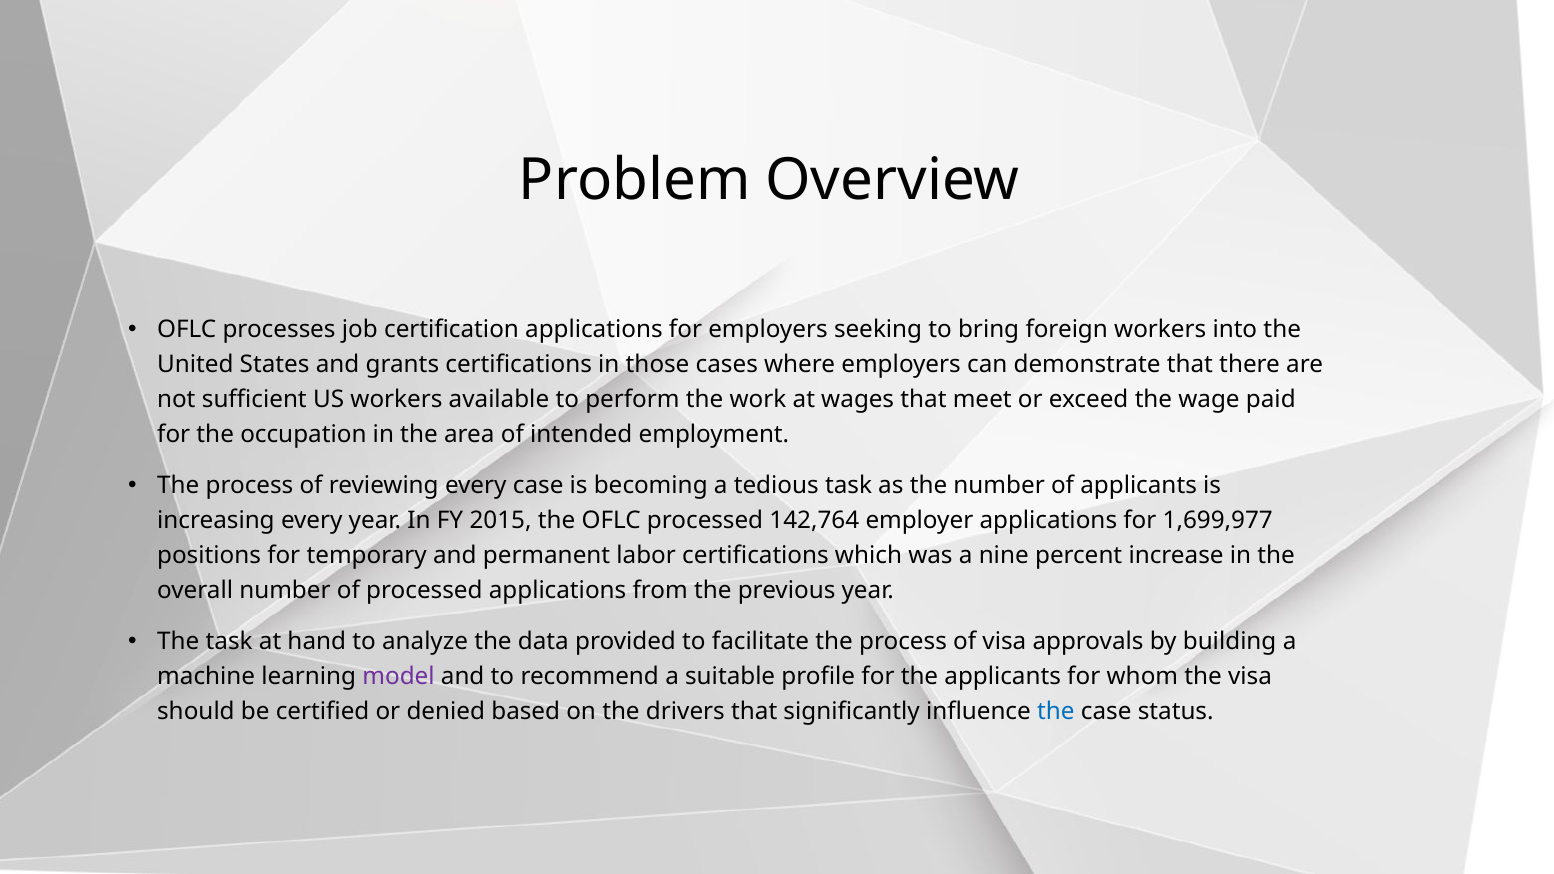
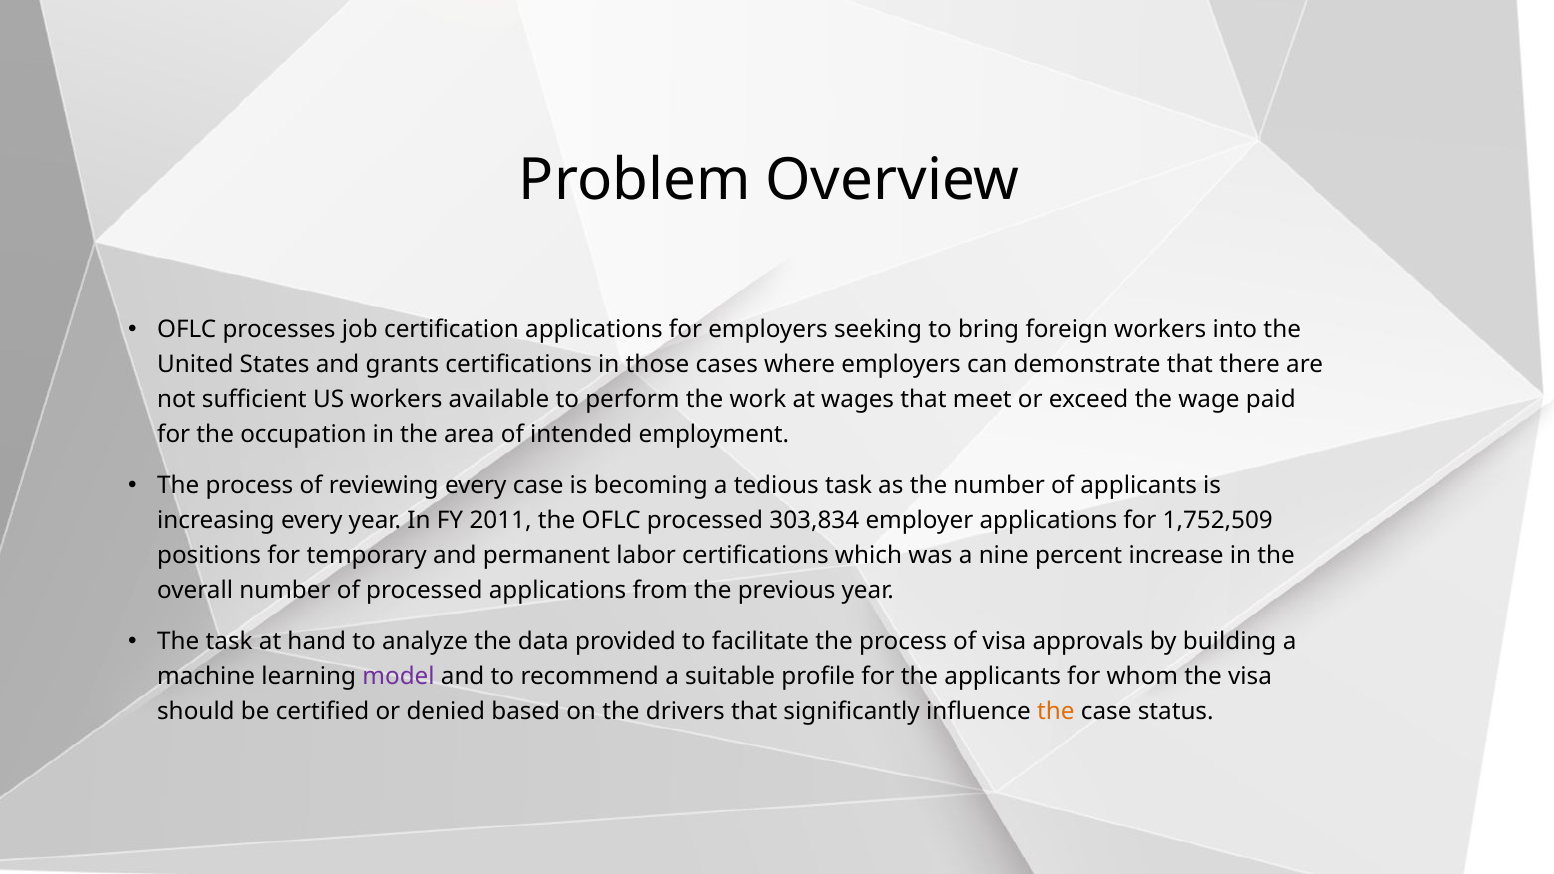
2015: 2015 -> 2011 (501, 521)
142,764: 142,764 -> 303,834 (814, 521)
1,699,977: 1,699,977 -> 1,752,509 (1218, 521)
the colour: blue -> orange (1056, 712)
